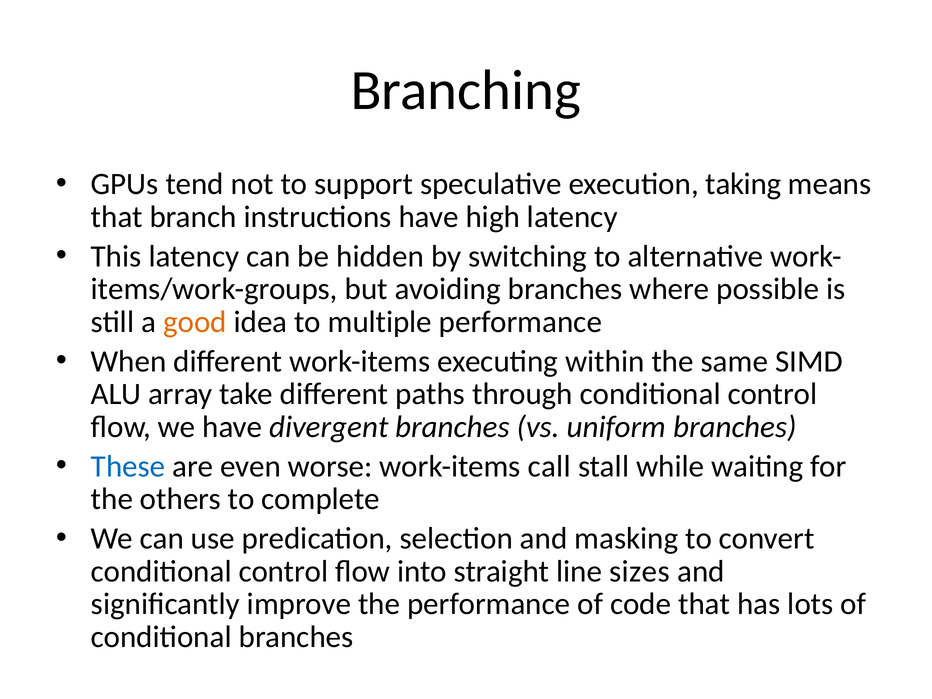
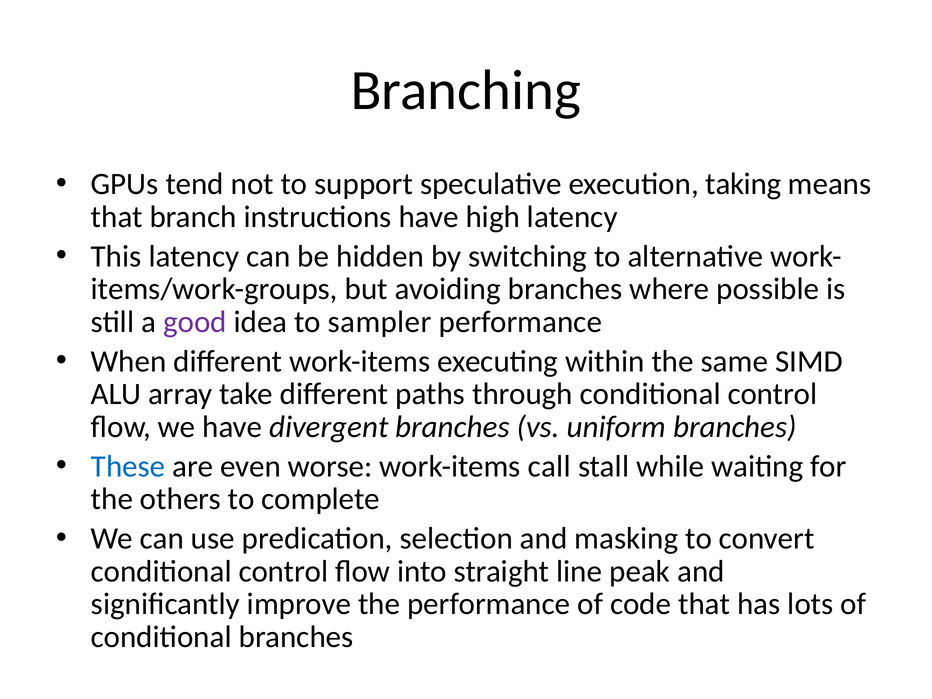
good colour: orange -> purple (195, 322)
multiple: multiple -> sampler (380, 322)
sizes: sizes -> peak (640, 571)
